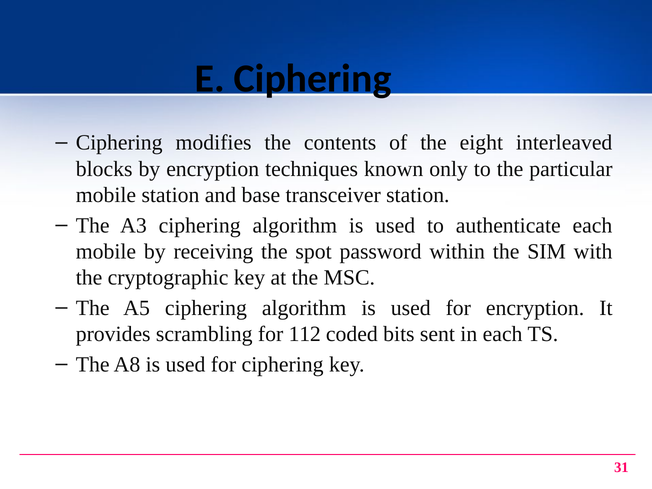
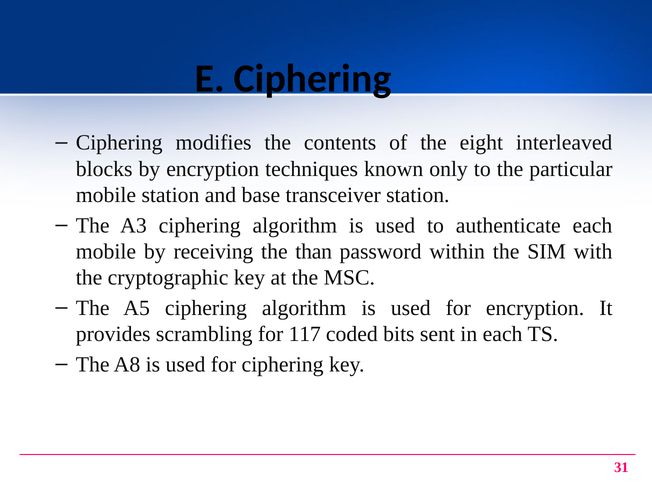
spot: spot -> than (314, 251)
112: 112 -> 117 (305, 334)
